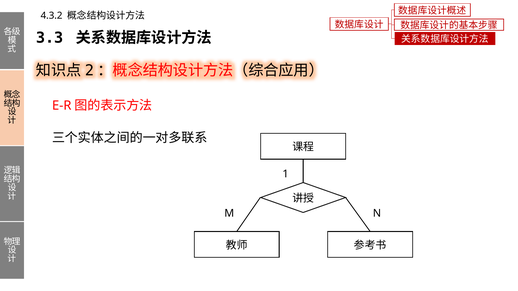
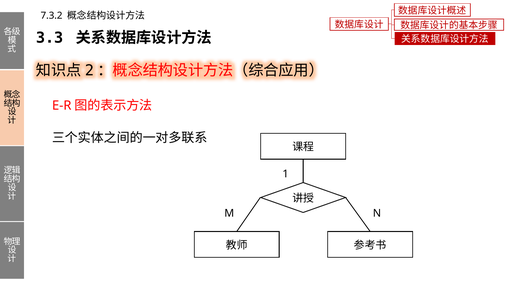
4.3.2: 4.3.2 -> 7.3.2 (52, 16)
